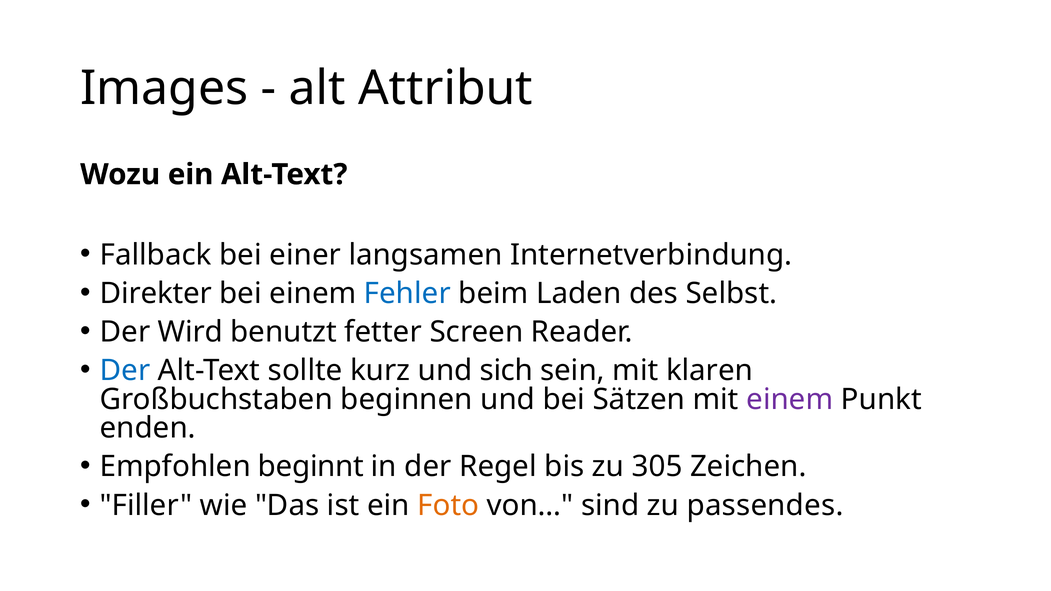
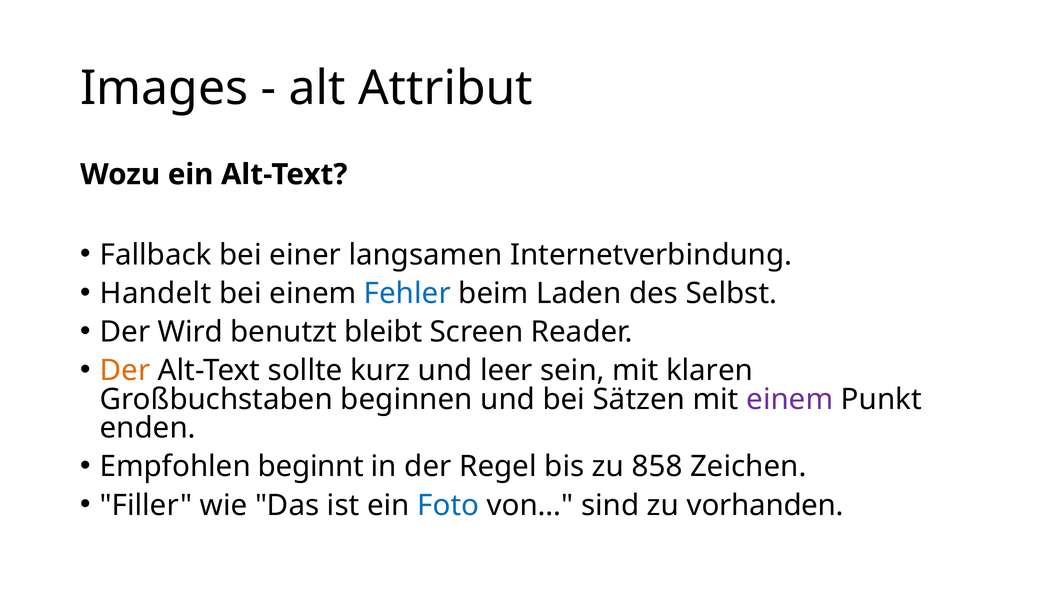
Direkter: Direkter -> Handelt (156, 294)
fetter: fetter -> bleibt (383, 332)
Der colour: blue -> orange (125, 371)
sich: sich -> leer (506, 371)
305: 305 -> 858 (657, 467)
Foto colour: orange -> blue (448, 505)
passendes: passendes -> vorhanden (765, 505)
